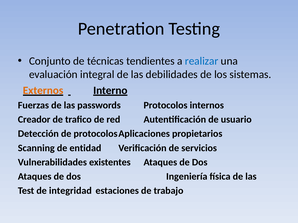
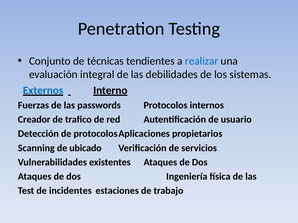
Externos colour: orange -> blue (43, 91)
entidad: entidad -> ubicado (85, 148)
integridad: integridad -> incidentes (70, 191)
